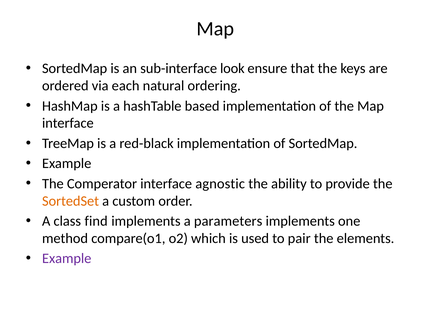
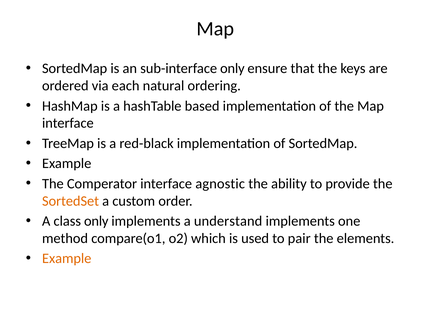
sub-interface look: look -> only (232, 68)
class find: find -> only (96, 221)
parameters: parameters -> understand (228, 221)
Example colour: purple -> orange (67, 258)
